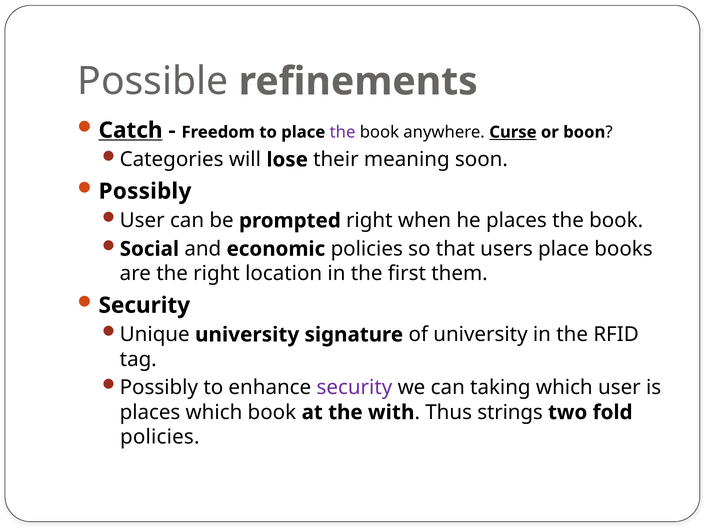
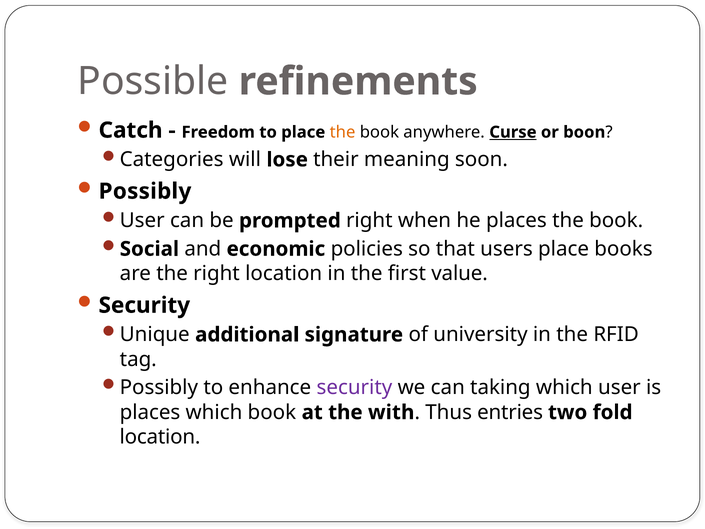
Catch underline: present -> none (131, 130)
the colour: purple -> orange (343, 132)
them: them -> value (460, 274)
Unique university: university -> additional (247, 335)
strings: strings -> entries (510, 412)
policies: policies -> location (160, 437)
